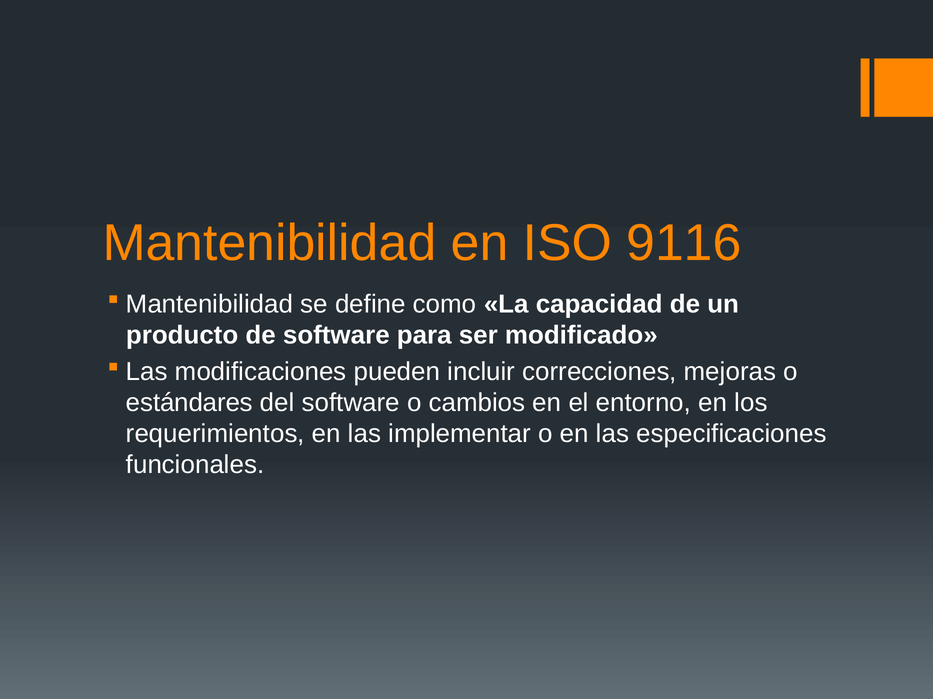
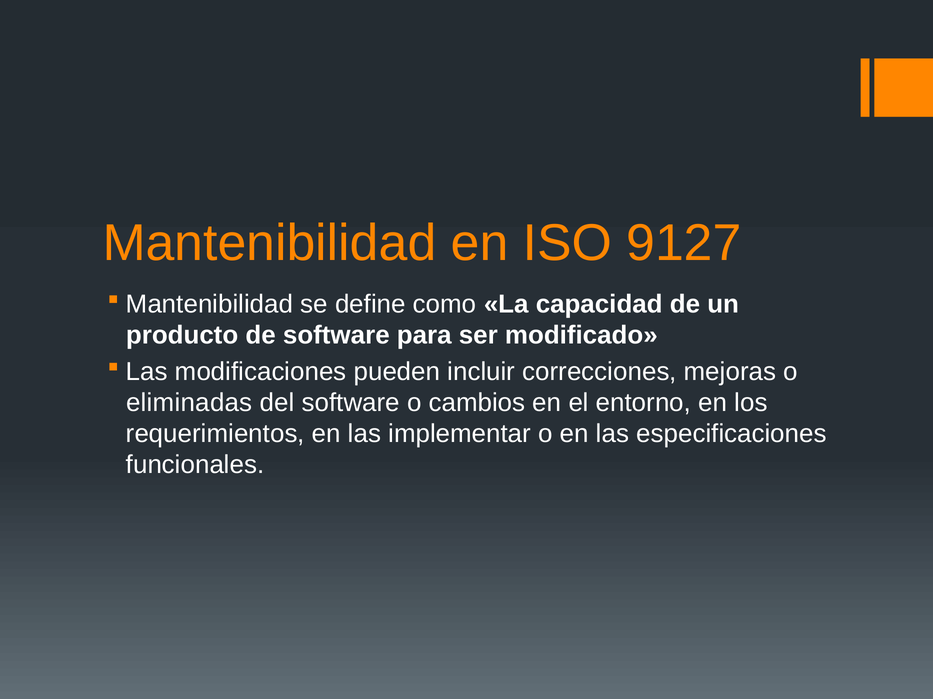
9116: 9116 -> 9127 (684, 243)
estándares: estándares -> eliminadas (189, 403)
